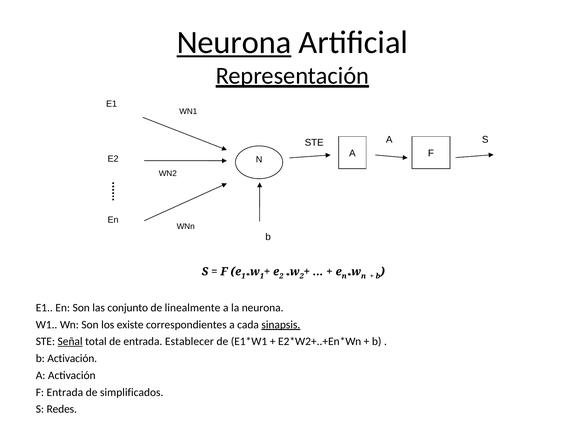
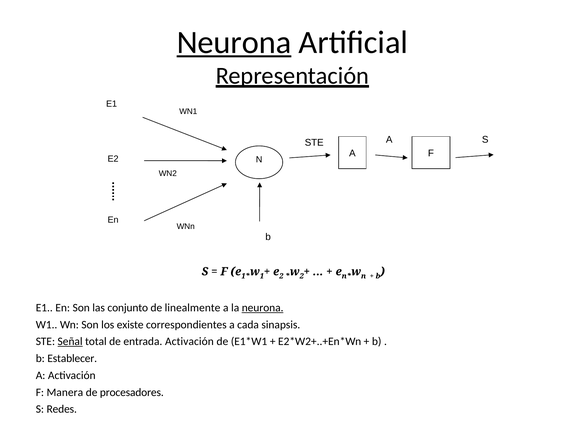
neurona underline: none -> present (263, 308)
sinapsis underline: present -> none (281, 324)
entrada Establecer: Establecer -> Activación (189, 341)
b Activación: Activación -> Establecer (72, 358)
F Entrada: Entrada -> Manera (65, 392)
simplificados: simplificados -> procesadores (132, 392)
